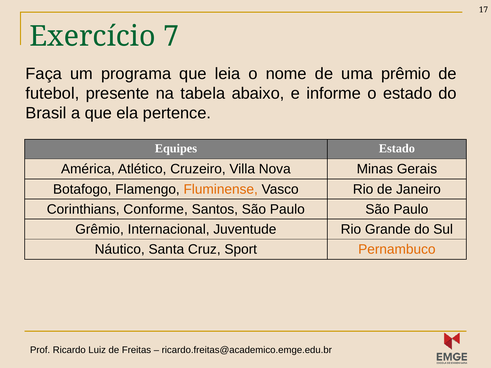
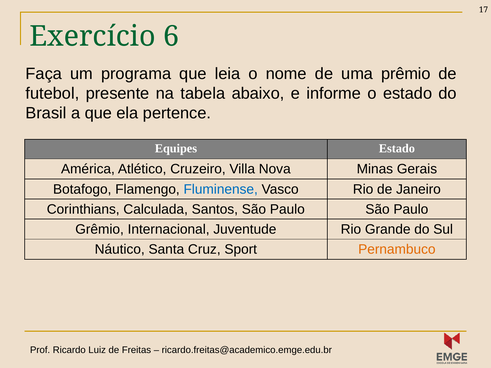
7: 7 -> 6 (171, 37)
Fluminense colour: orange -> blue (221, 189)
Conforme: Conforme -> Calculada (156, 209)
